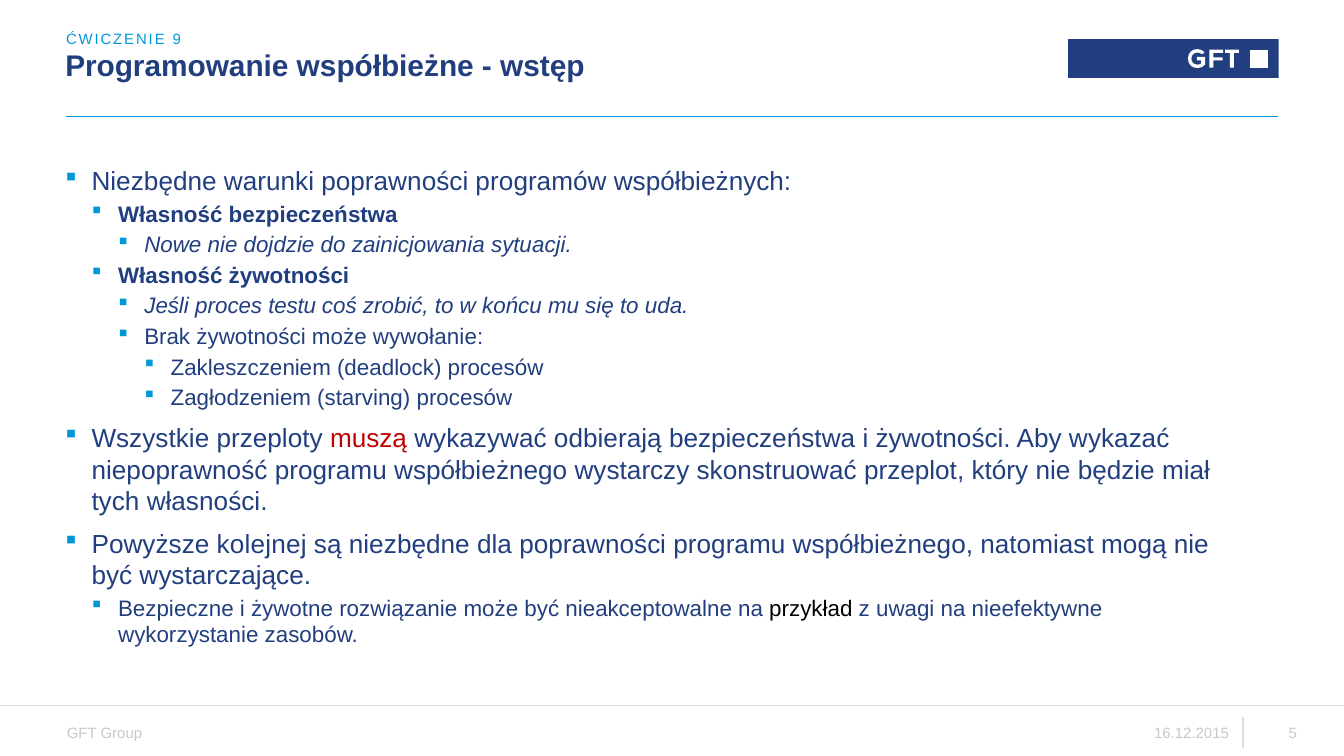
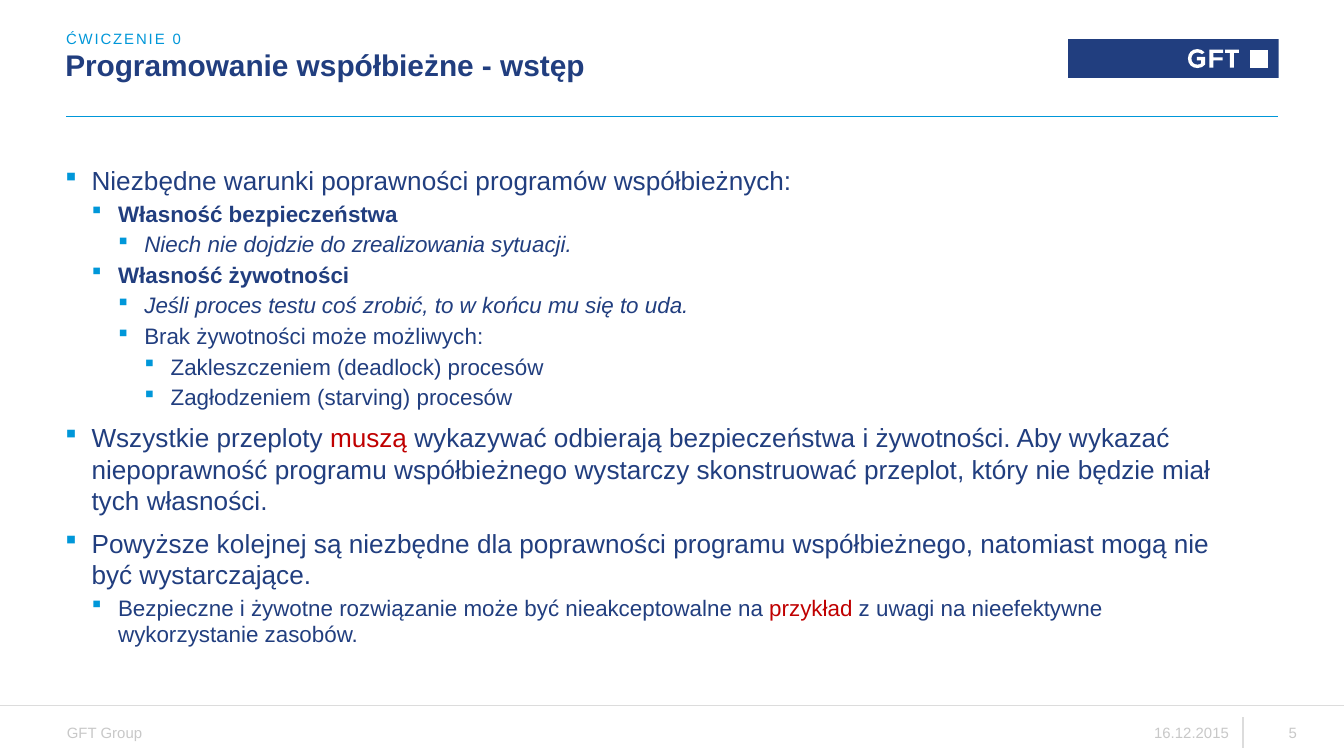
9: 9 -> 0 (177, 39)
Nowe: Nowe -> Niech (173, 245)
zainicjowania: zainicjowania -> zrealizowania (418, 245)
wywołanie: wywołanie -> możliwych (428, 337)
przykład colour: black -> red (811, 609)
